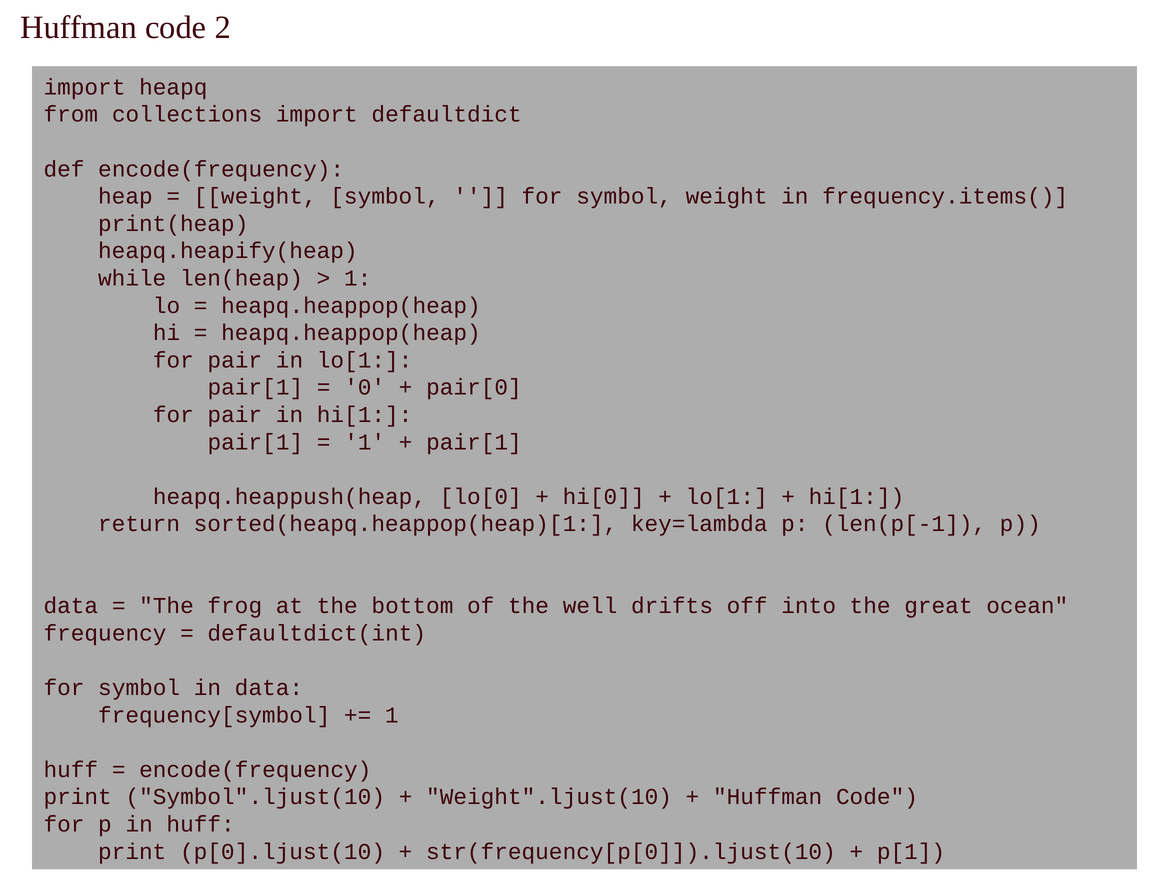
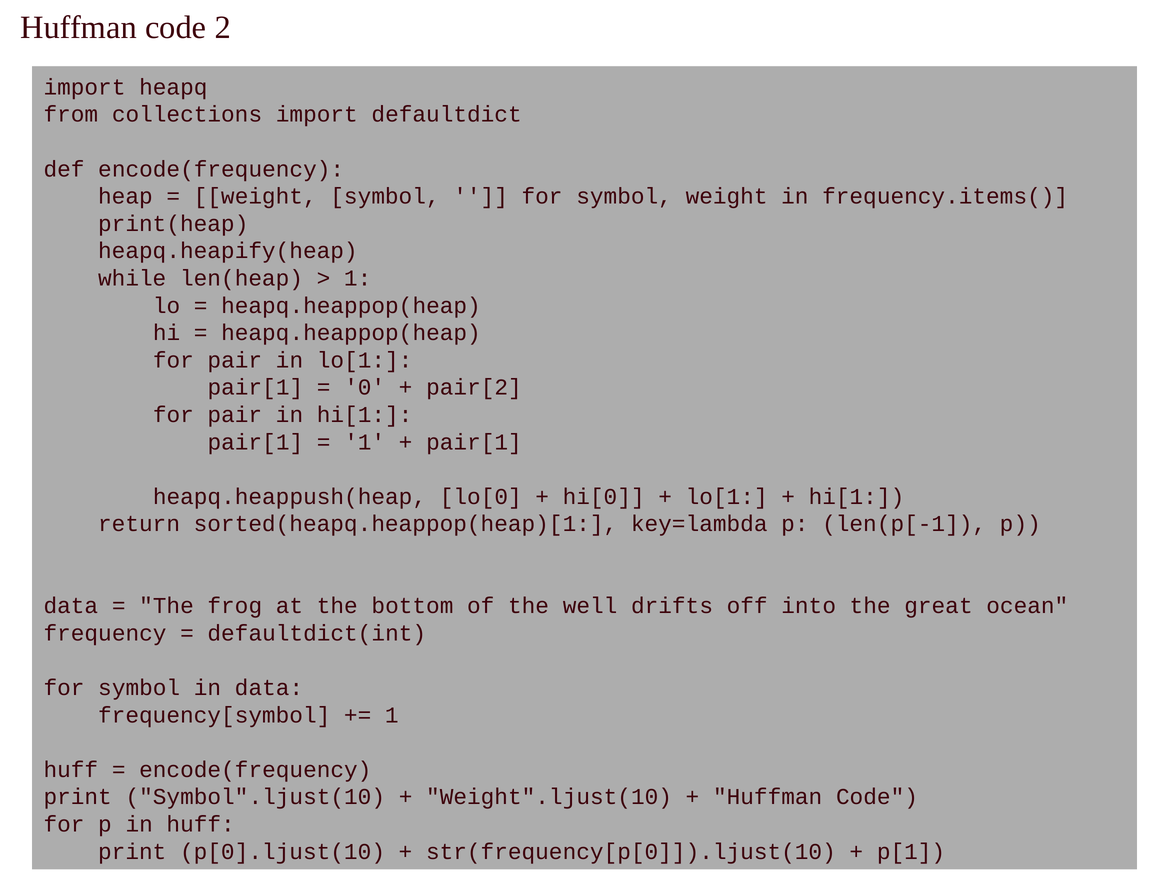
pair[0: pair[0 -> pair[2 (474, 387)
